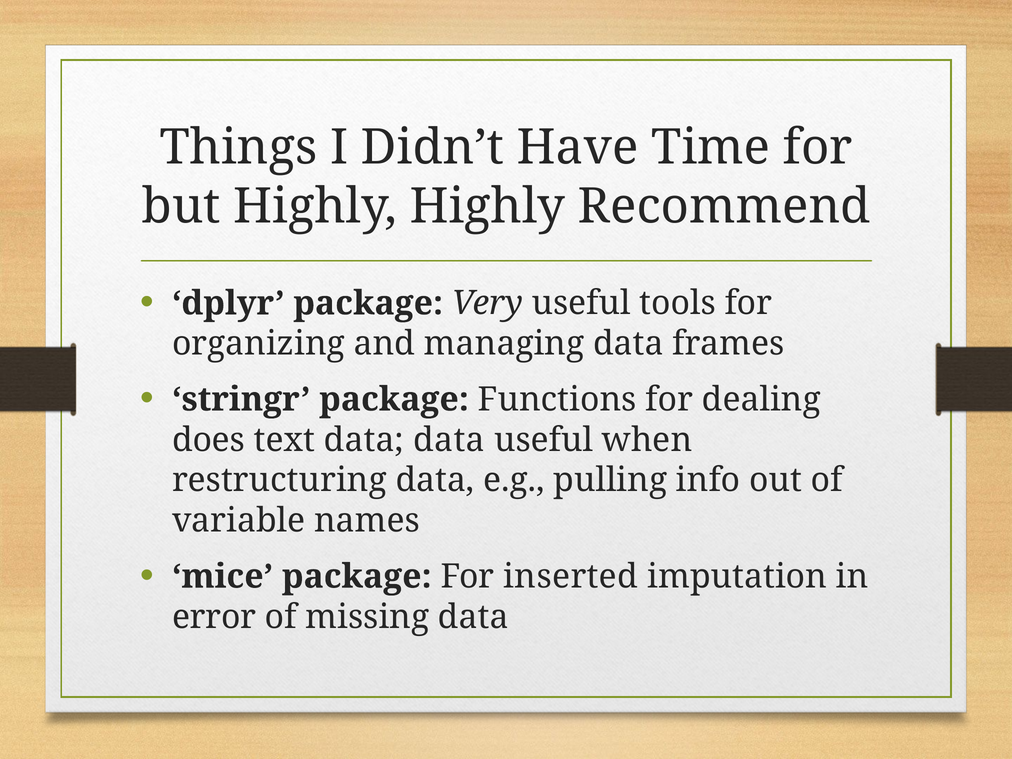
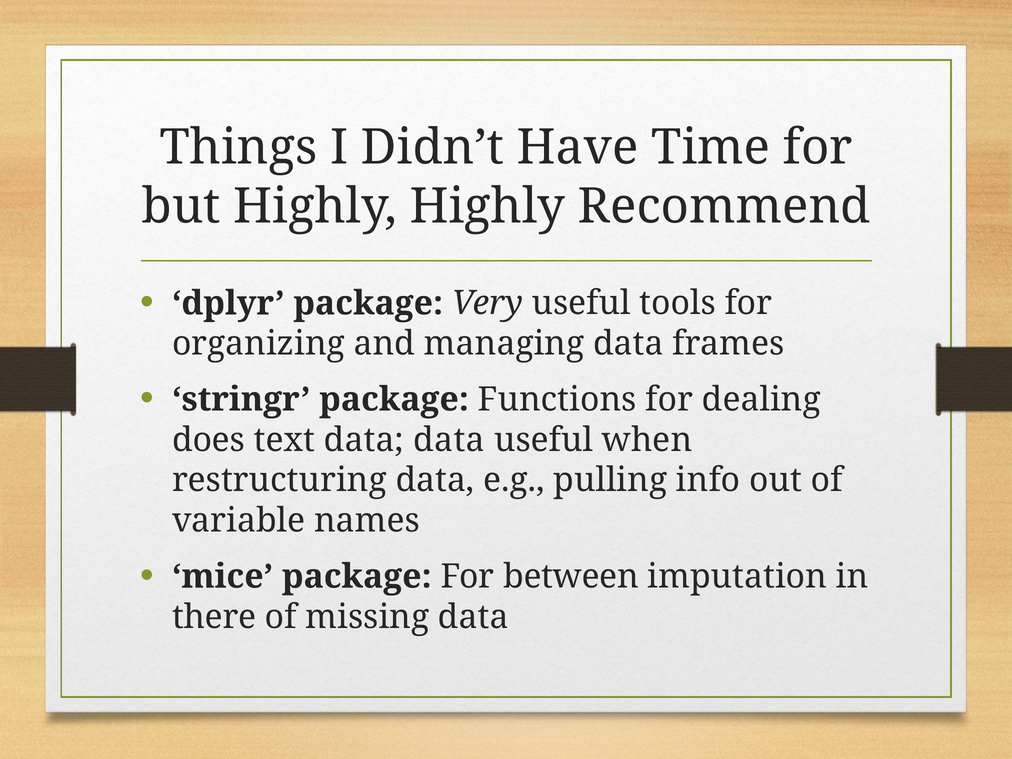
inserted: inserted -> between (571, 577)
error: error -> there (214, 617)
